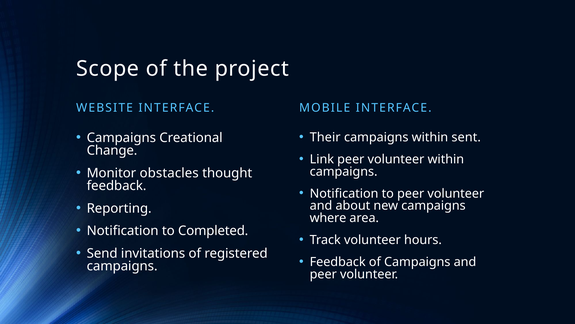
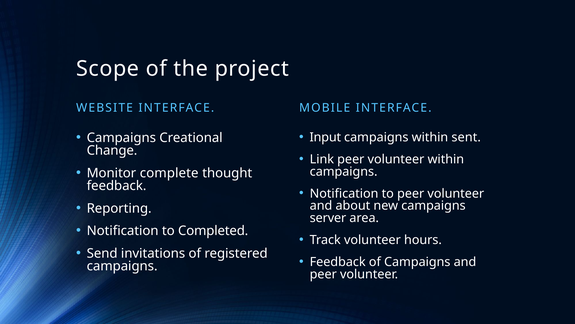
Their: Their -> Input (325, 137)
obstacles: obstacles -> complete (169, 173)
where: where -> server (328, 218)
